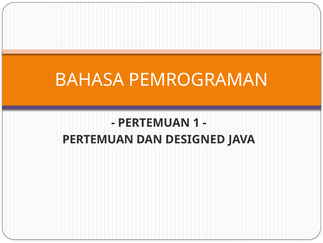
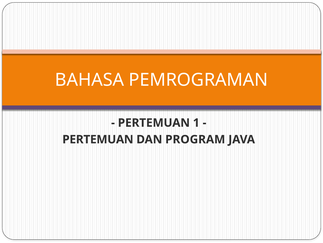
DESIGNED: DESIGNED -> PROGRAM (195, 139)
